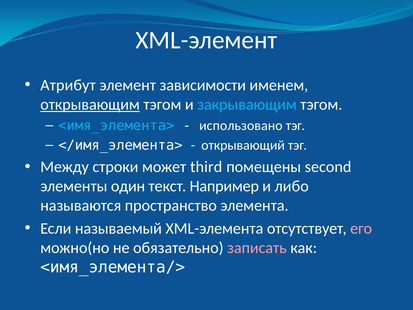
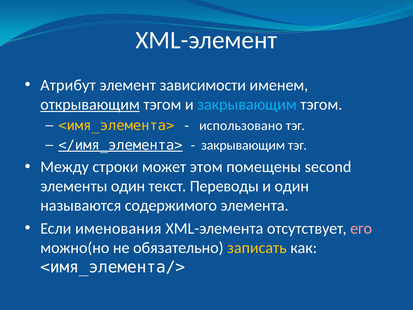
<имя_элемента> colour: light blue -> yellow (116, 125)
</имя_элемента> underline: none -> present (120, 145)
открывающий: открывающий -> закрывающим (243, 145)
third: third -> этом (206, 167)
Например: Например -> Переводы (224, 186)
и либо: либо -> один (292, 186)
пространство: пространство -> содержимого (171, 205)
называемый: называемый -> именования (118, 228)
записать colour: pink -> yellow (257, 248)
